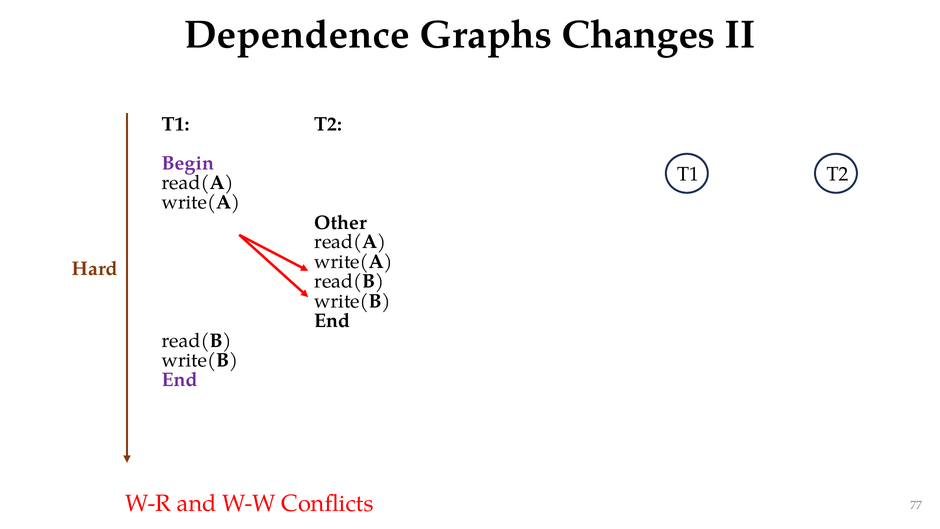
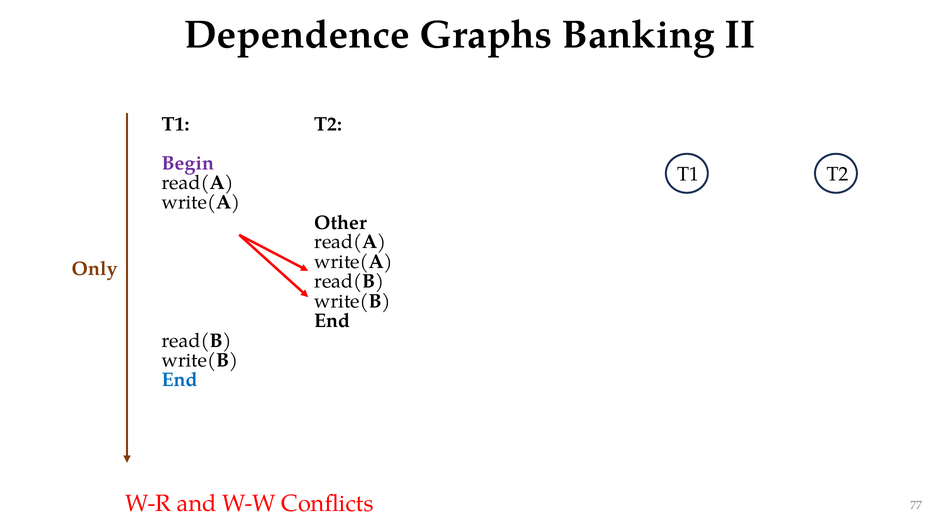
Changes: Changes -> Banking (639, 35)
Hard: Hard -> Only (95, 269)
End colour: purple -> blue (180, 380)
